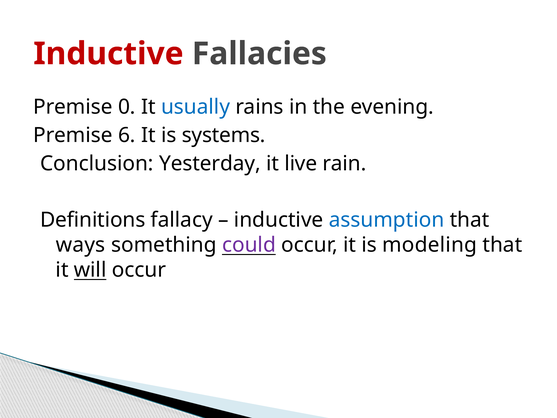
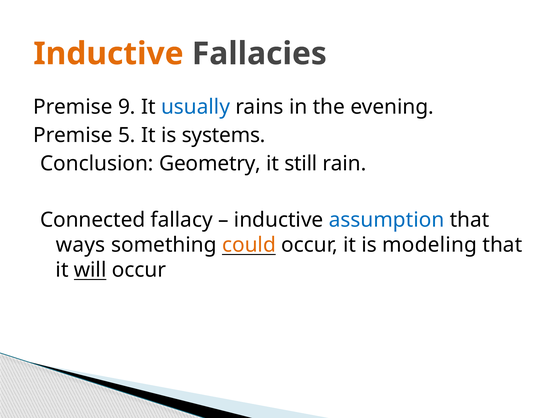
Inductive colour: red -> orange (108, 54)
0: 0 -> 9 (127, 107)
6: 6 -> 5 (127, 135)
Yesterday: Yesterday -> Geometry (210, 163)
live: live -> still (301, 163)
Definitions: Definitions -> Connected (93, 220)
could colour: purple -> orange (249, 245)
